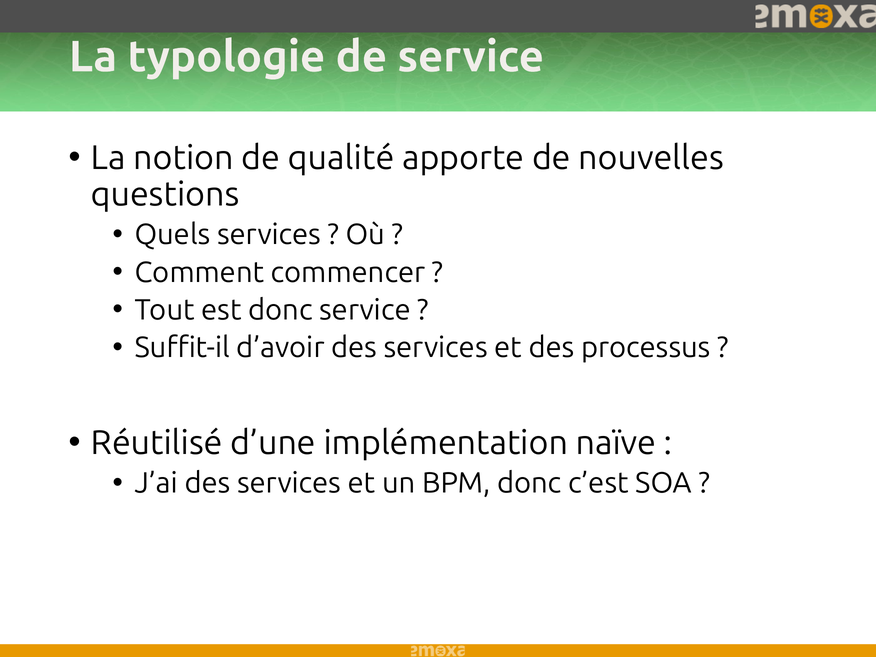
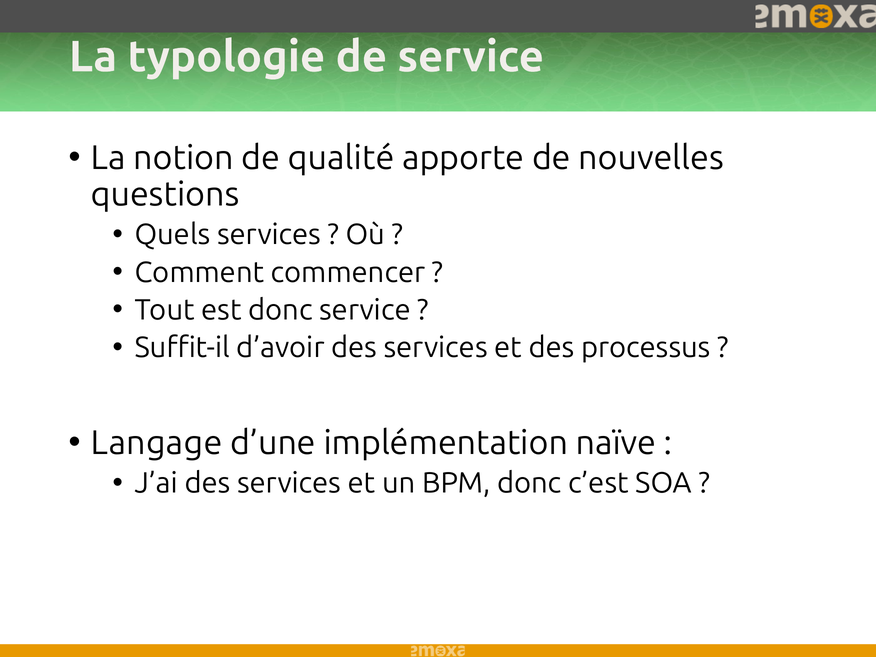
Réutilisé: Réutilisé -> Langage (157, 443)
